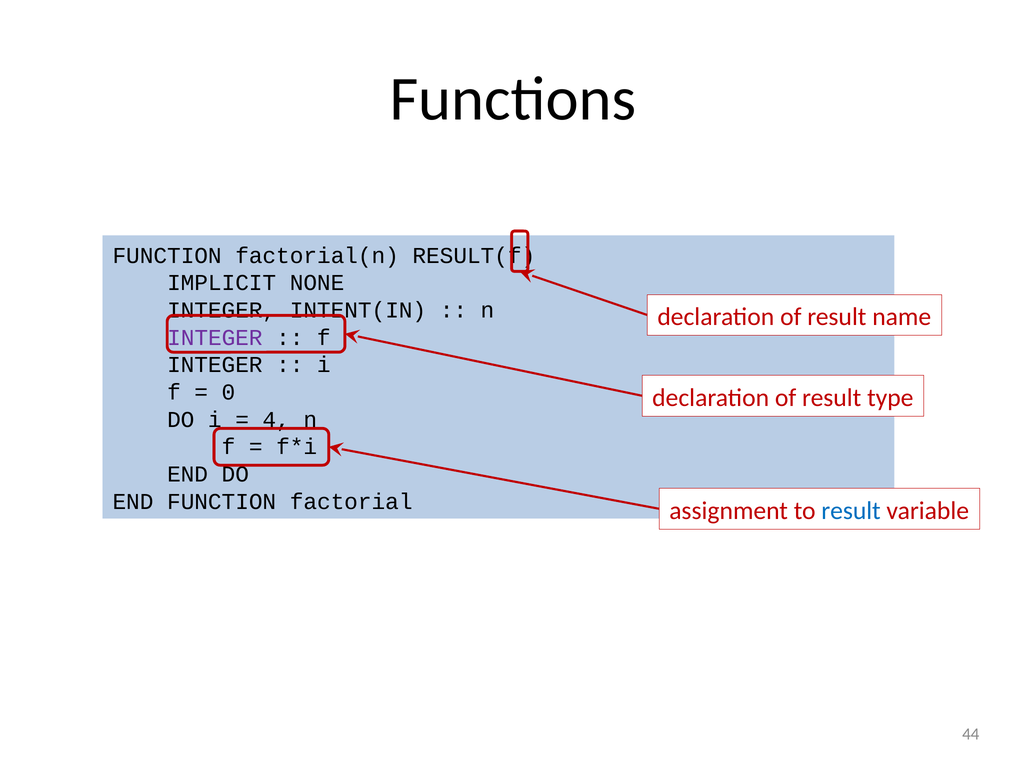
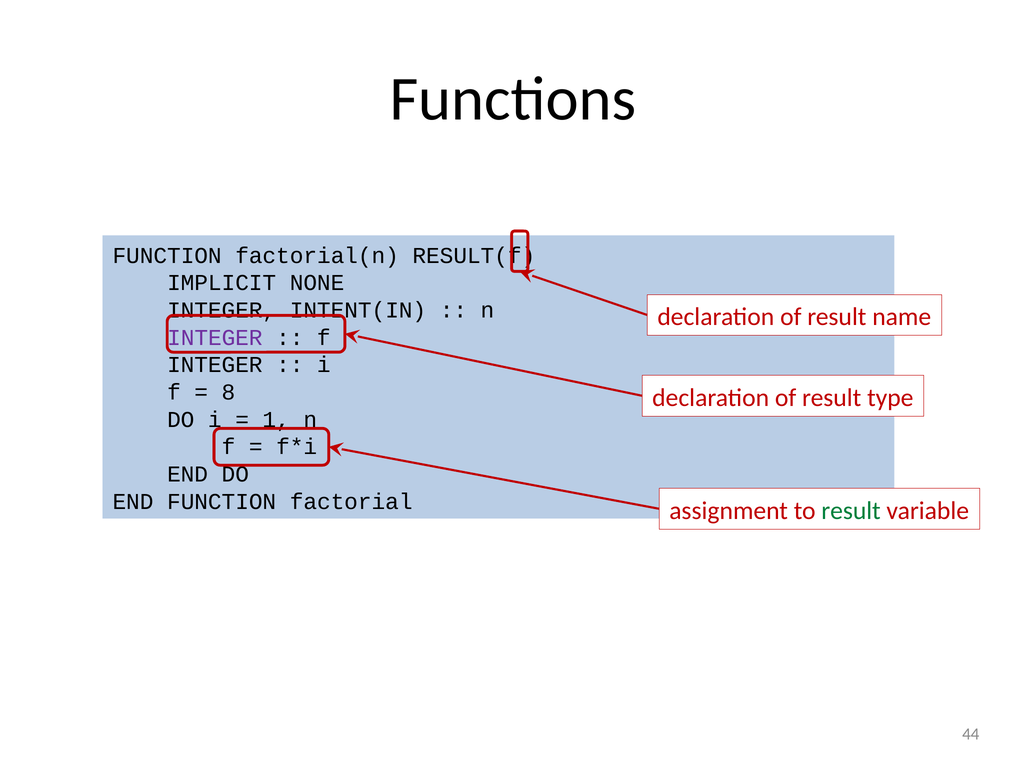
0: 0 -> 8 (228, 392)
4: 4 -> 1 (276, 420)
result colour: blue -> green (851, 511)
